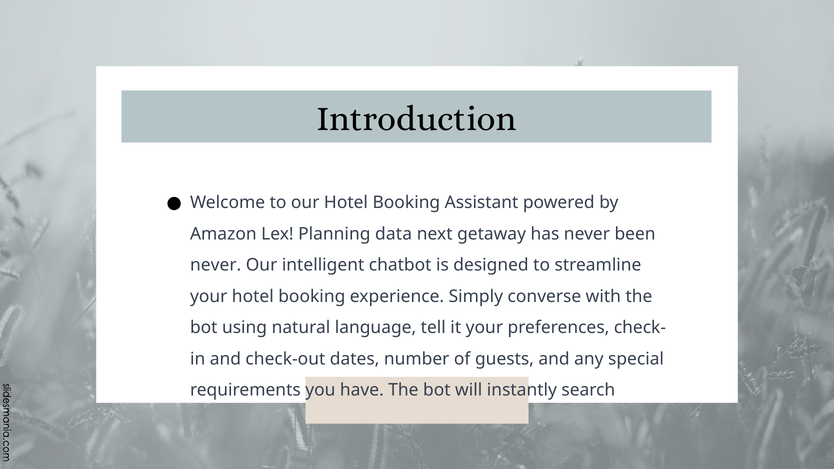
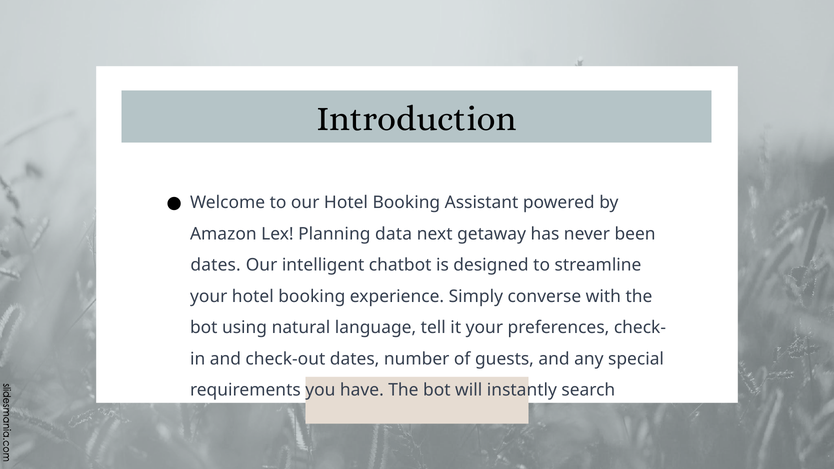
never: never -> dates (216, 265)
